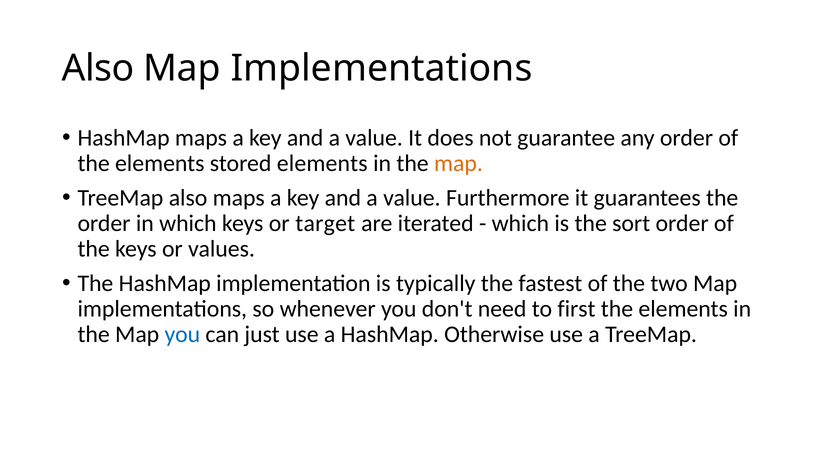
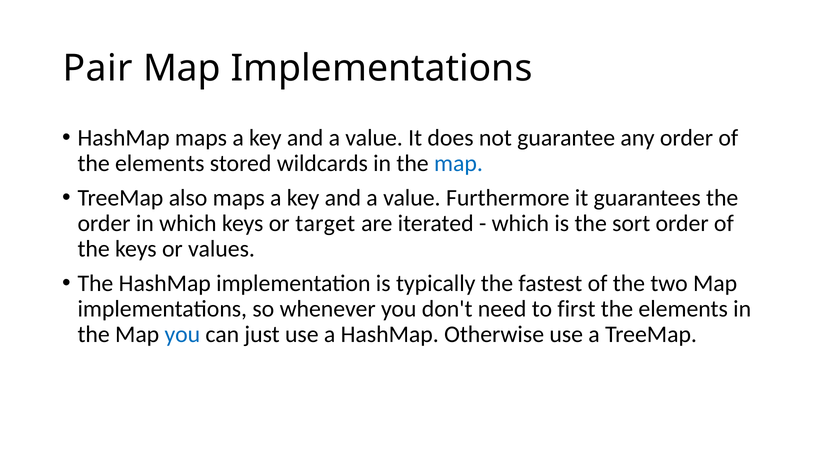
Also: Also -> Pair (98, 69)
stored elements: elements -> wildcards (322, 164)
map colour: orange -> blue (459, 164)
